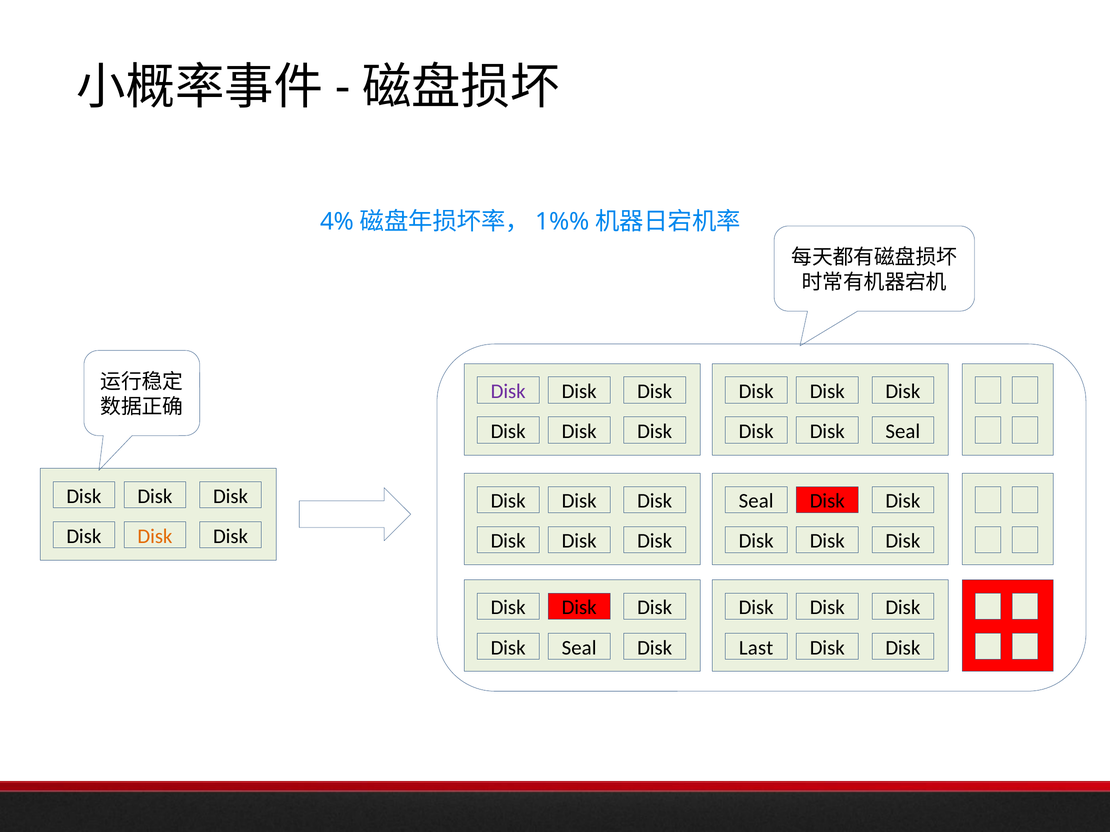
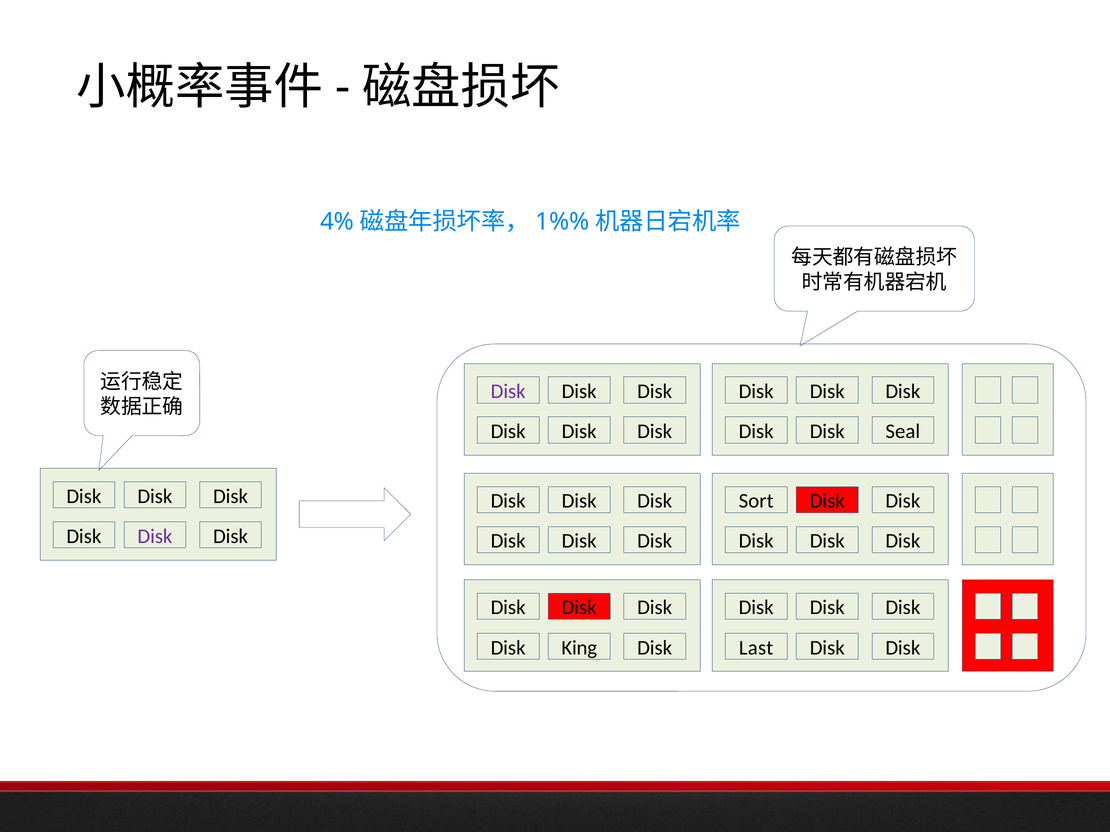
Seal: Seal -> Sort (756, 501)
Disk colour: orange -> purple (155, 537)
Seal: Seal -> King (579, 648)
